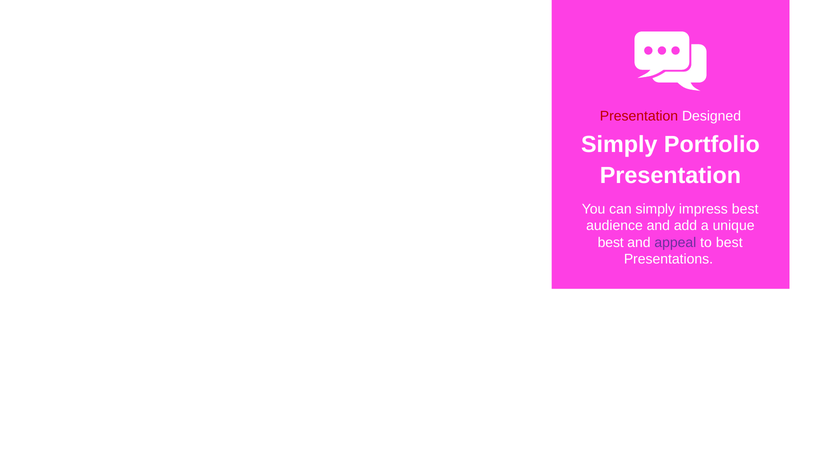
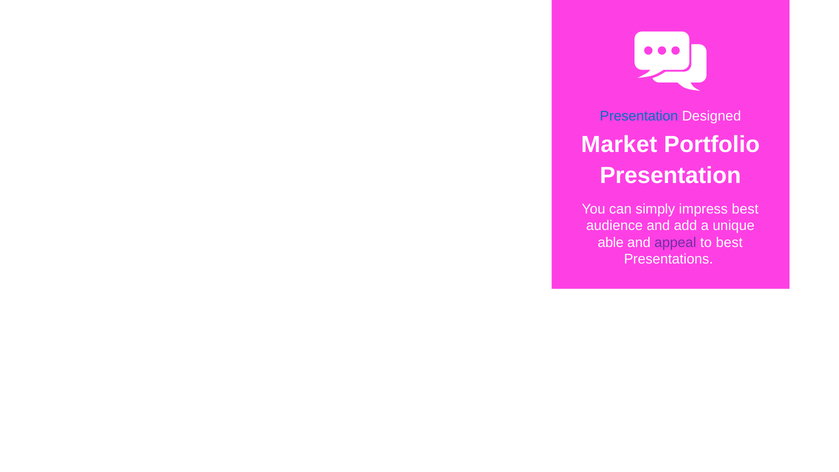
Presentation colour: red -> blue (639, 116)
Simply: Simply -> Market (619, 145)
best: best -> able (611, 242)
